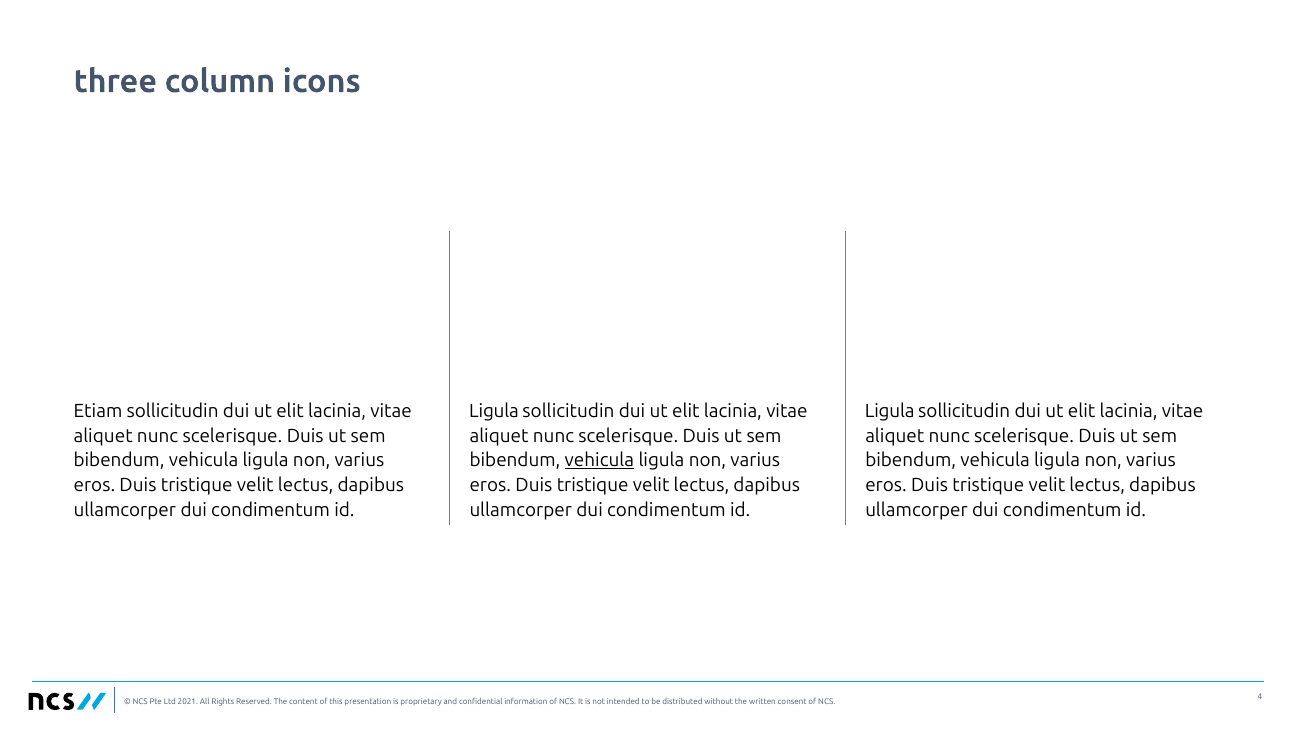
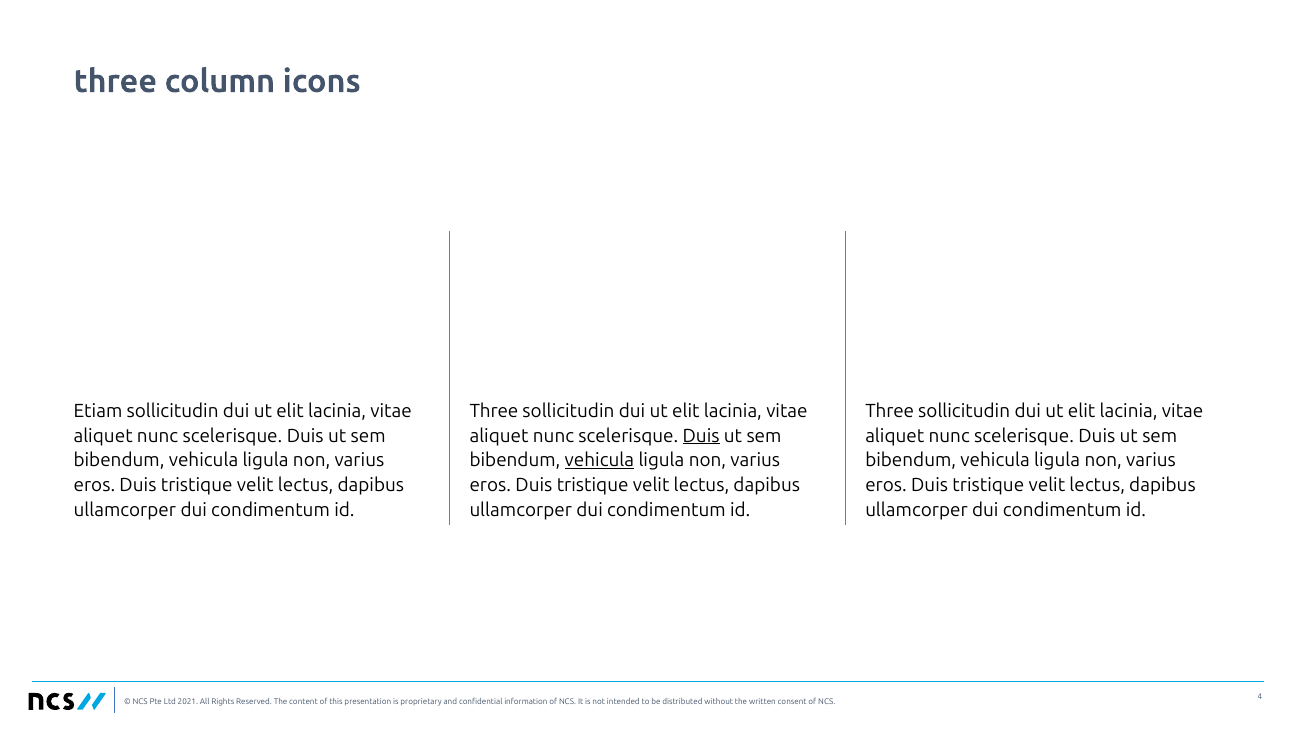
Ligula: Ligula -> Three (494, 411)
Ligula: Ligula -> Three (890, 411)
Duis underline: none -> present (701, 436)
